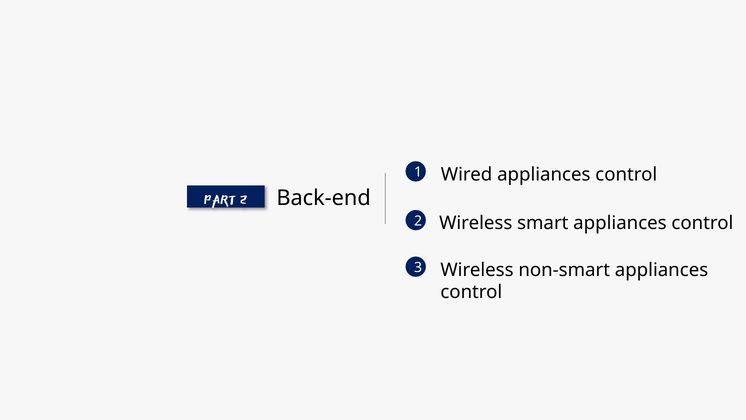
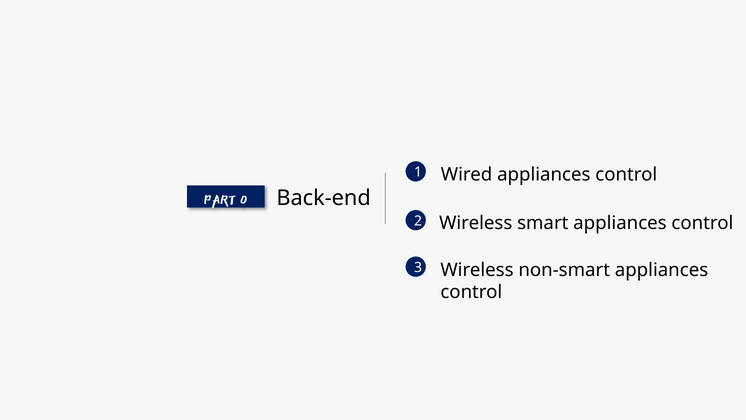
PART 2: 2 -> 0 (244, 198)
